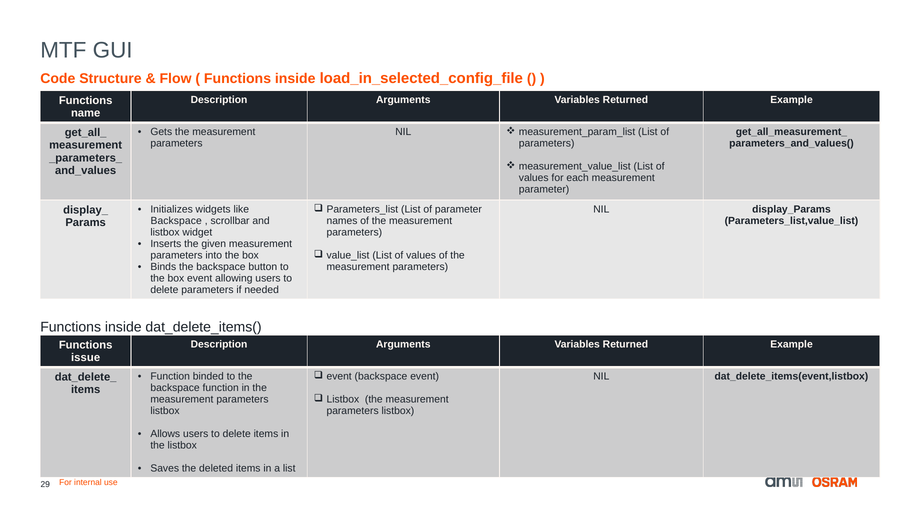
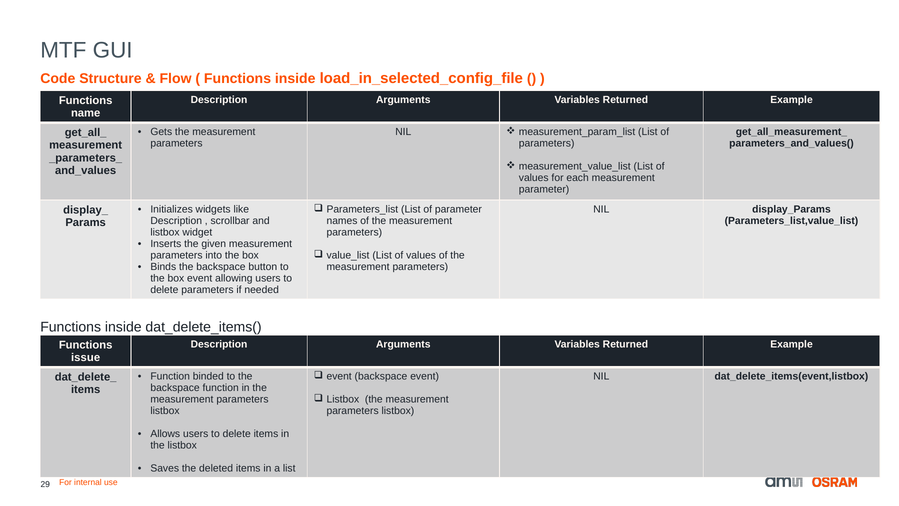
Backspace: Backspace -> Description (176, 221)
